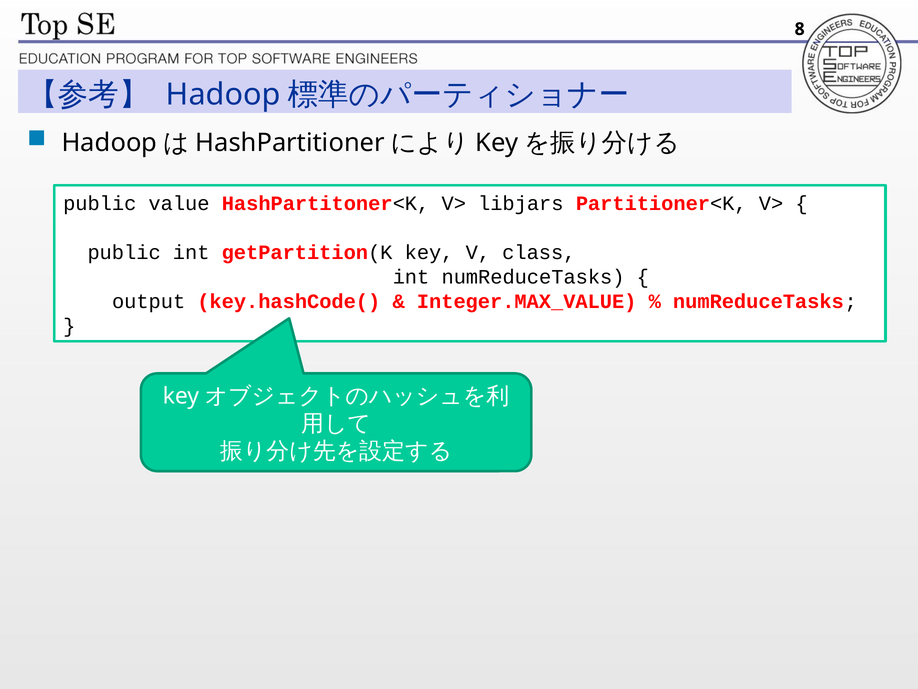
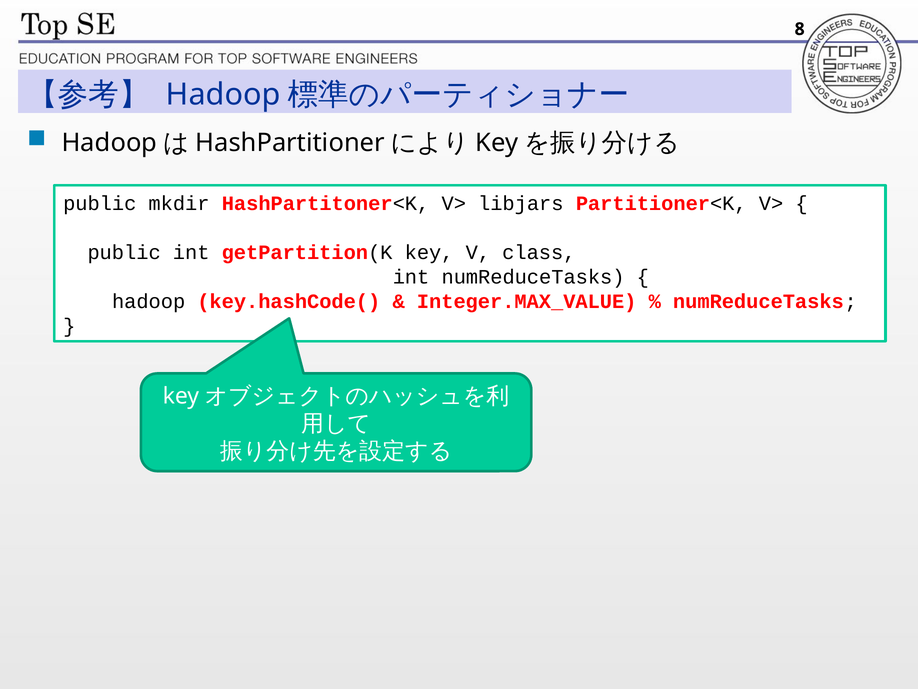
value: value -> mkdir (179, 203)
output: output -> hadoop (149, 301)
